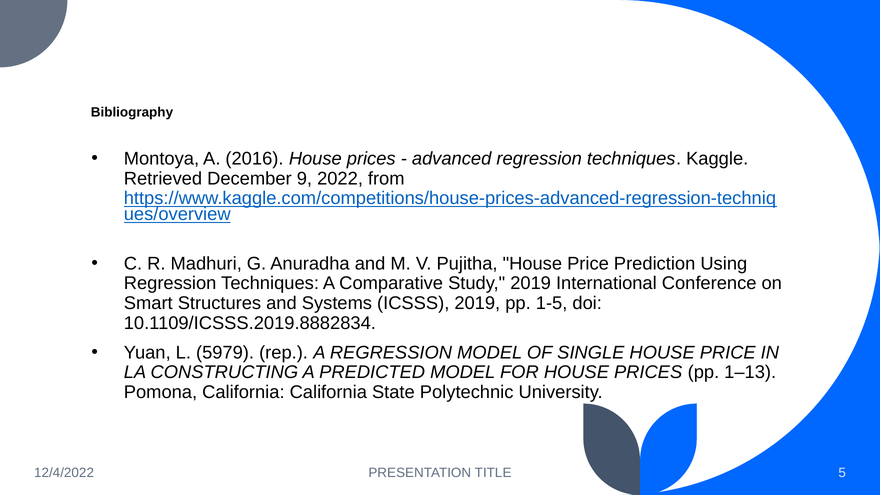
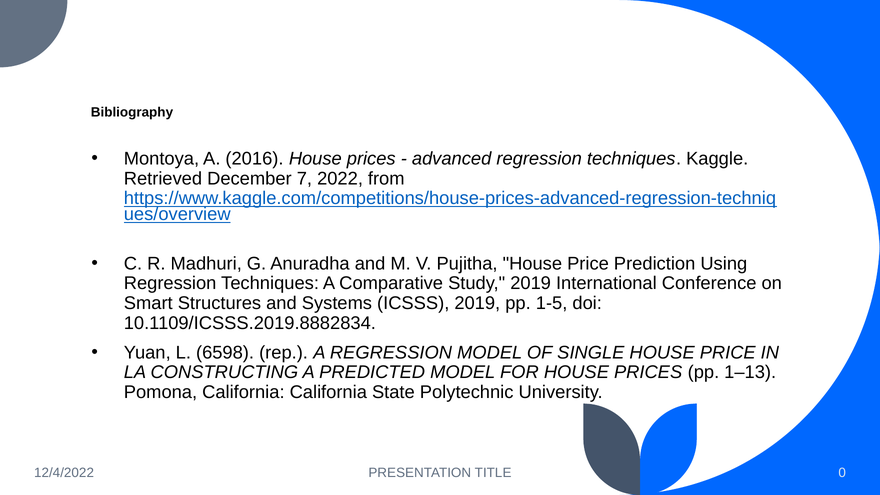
9: 9 -> 7 (304, 179)
5979: 5979 -> 6598 (225, 353)
5: 5 -> 0 (842, 473)
